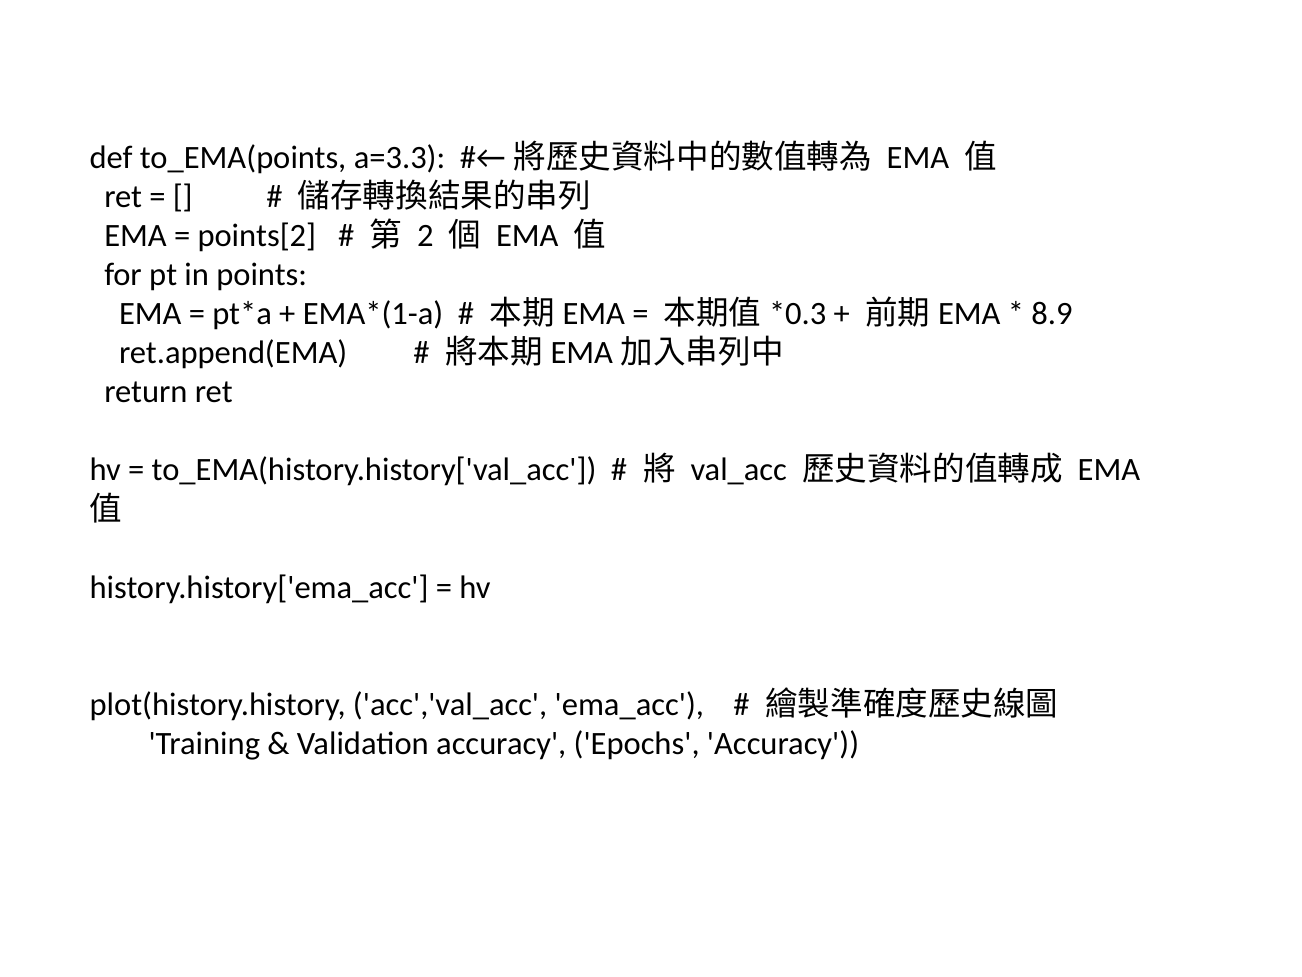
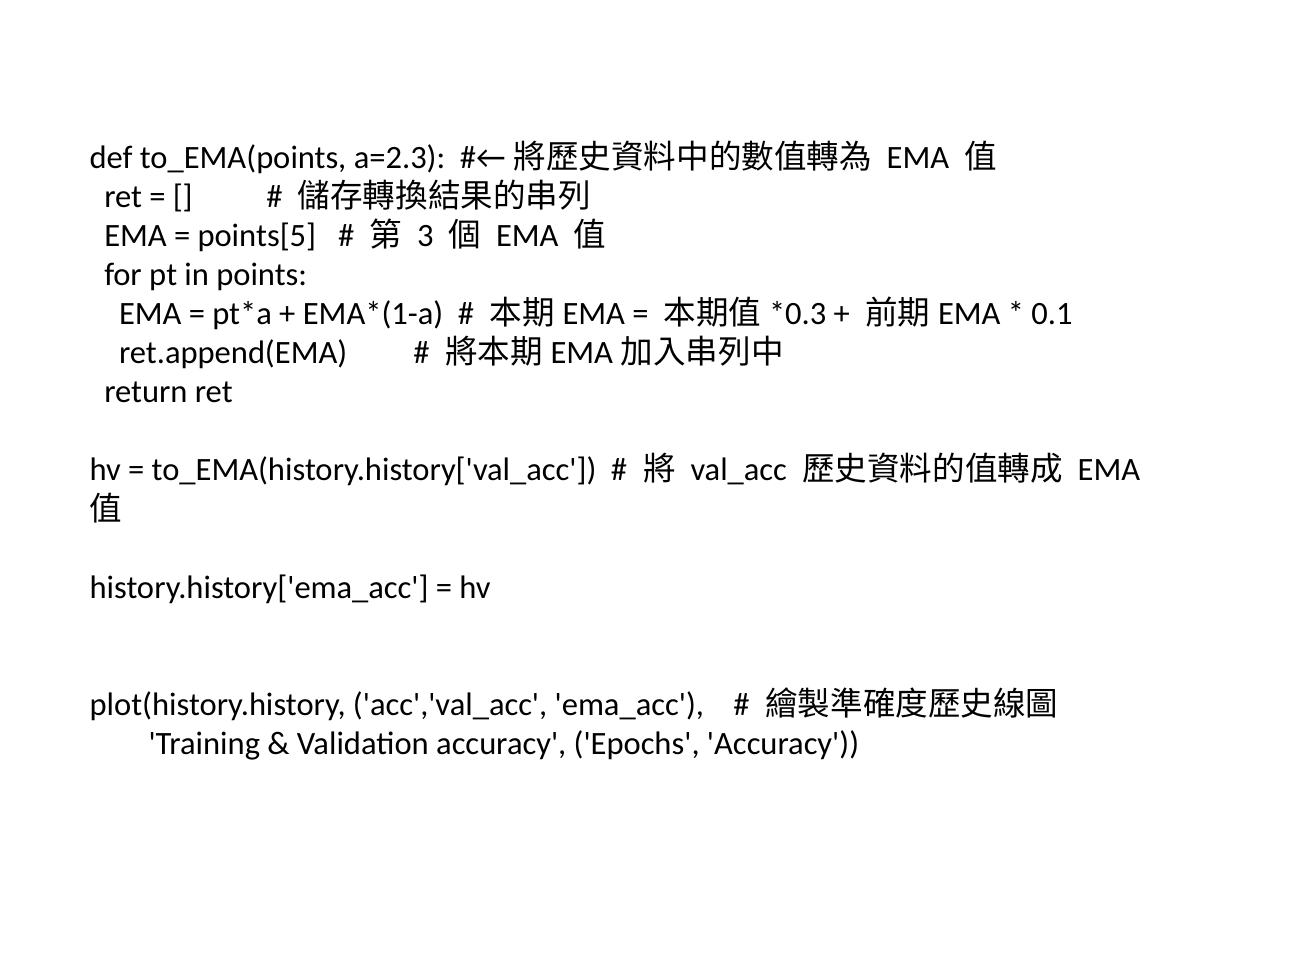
a=3.3: a=3.3 -> a=2.3 (400, 157)
points[2: points[2 -> points[5 (257, 236)
2: 2 -> 3 (425, 236)
8.9: 8.9 -> 0.1 (1052, 314)
